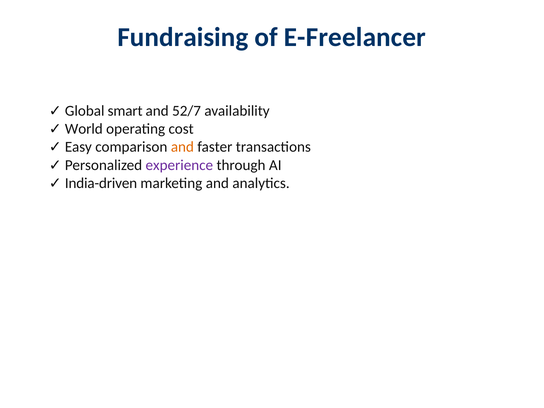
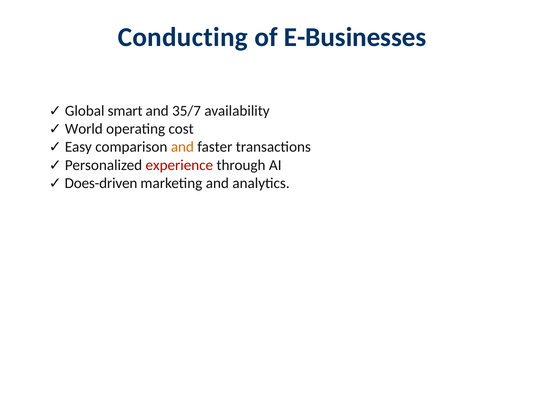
Fundraising: Fundraising -> Conducting (183, 37)
E-Freelancer: E-Freelancer -> E-Businesses (355, 37)
52/7: 52/7 -> 35/7 (187, 111)
experience colour: purple -> red (179, 165)
India-driven: India-driven -> Does-driven (101, 183)
